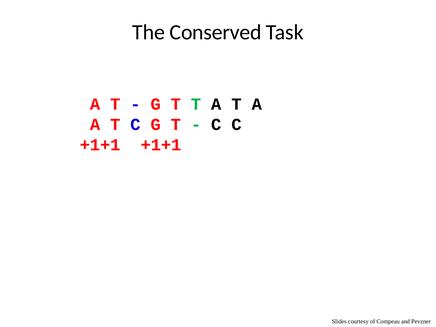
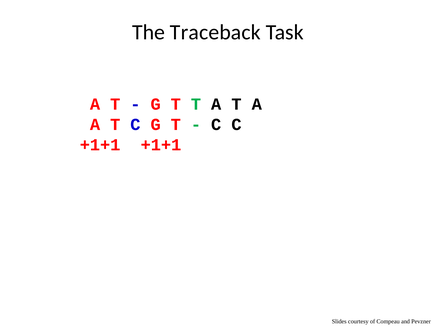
Conserved: Conserved -> Traceback (215, 32)
